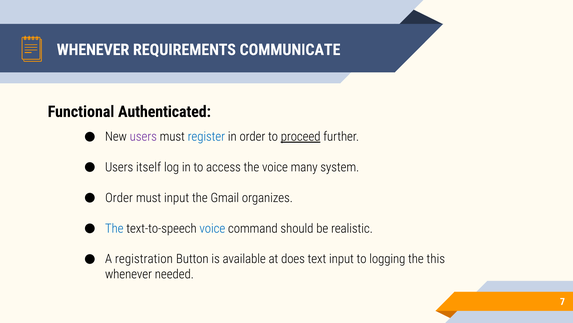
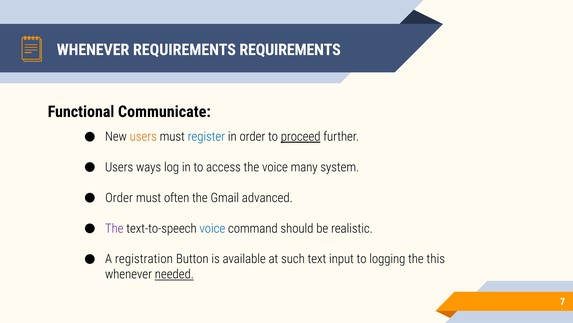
REQUIREMENTS COMMUNICATE: COMMUNICATE -> REQUIREMENTS (290, 50)
Authenticated: Authenticated -> Communicate (164, 111)
users colour: purple -> orange (143, 136)
itself: itself -> ways (149, 167)
must input: input -> often (177, 197)
organizes: organizes -> advanced (267, 197)
The colour: blue -> purple (114, 228)
does: does -> such (293, 259)
needed underline: none -> present (174, 274)
